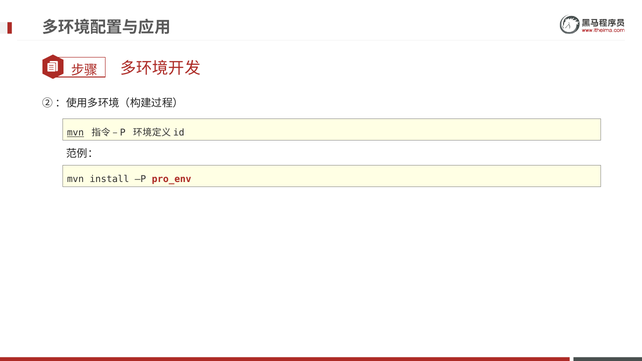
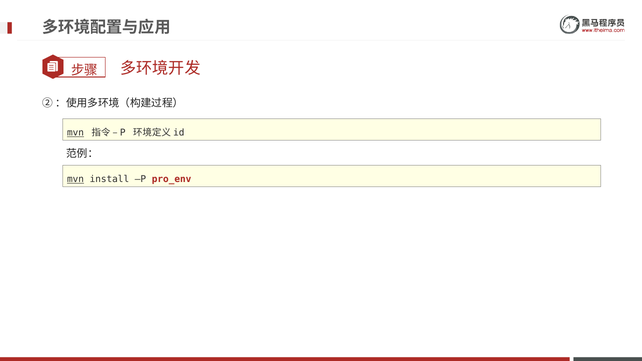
mvn underline: none -> present (76, 179)
